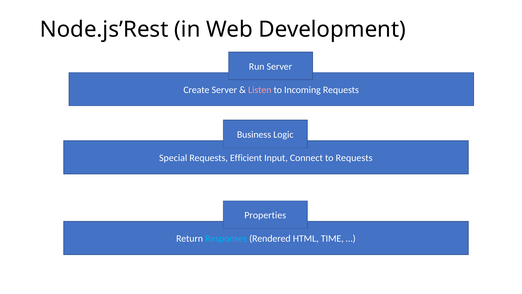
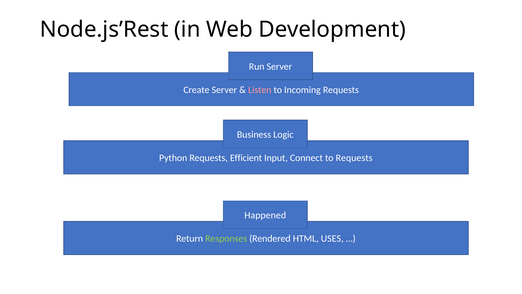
Special: Special -> Python (173, 158)
Properties: Properties -> Happened (265, 215)
Responses colour: light blue -> light green (226, 238)
TIME: TIME -> USES (332, 238)
